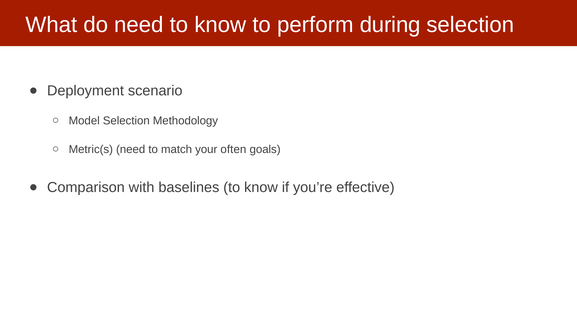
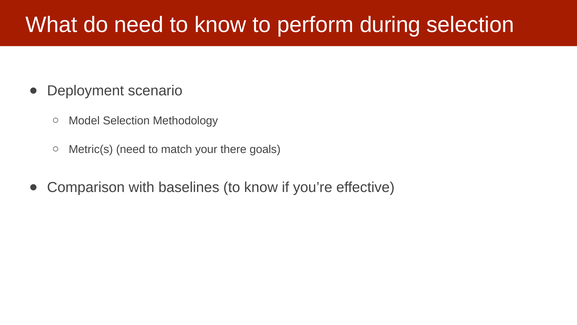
often: often -> there (233, 149)
